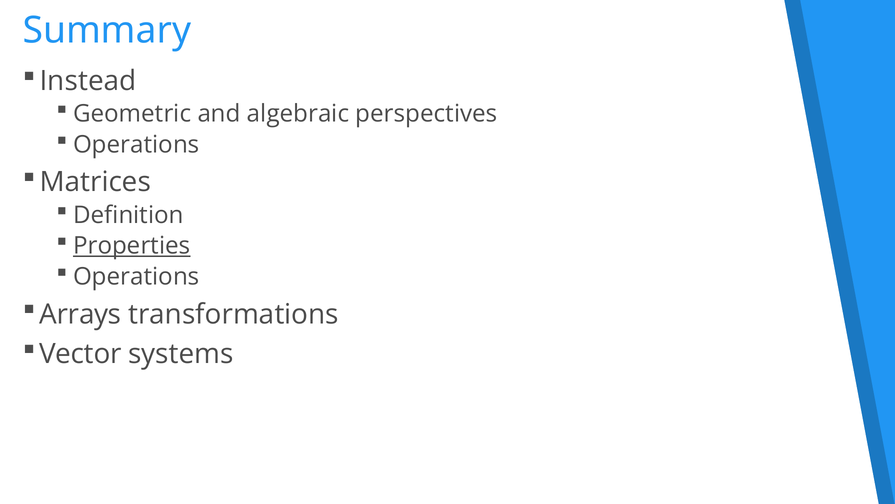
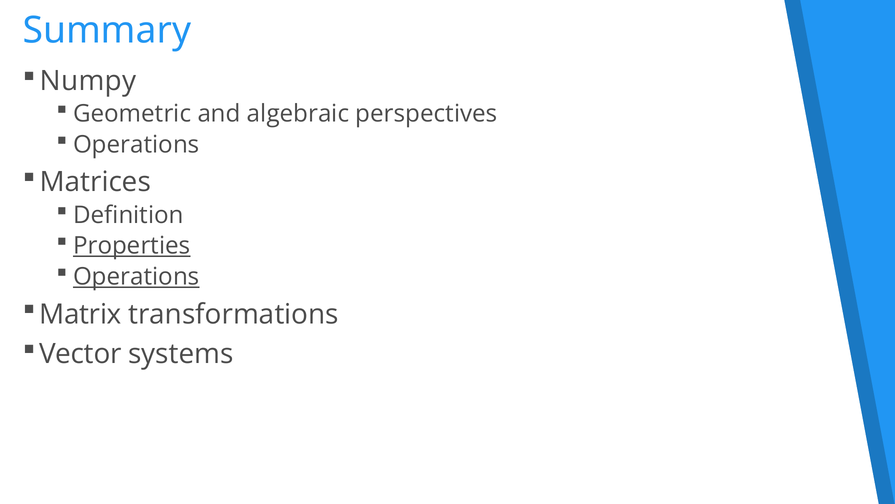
Instead: Instead -> Numpy (88, 81)
Operations underline: none -> present (136, 276)
Arrays: Arrays -> Matrix (80, 314)
